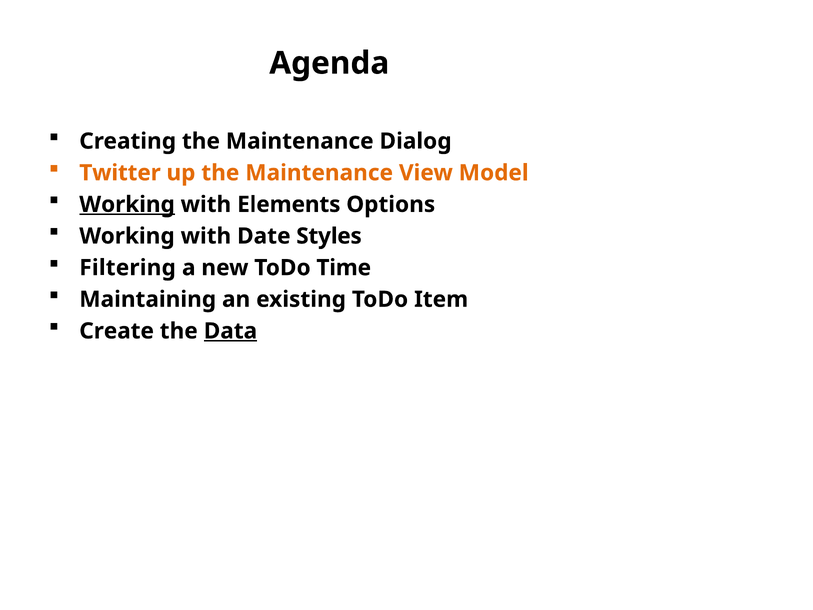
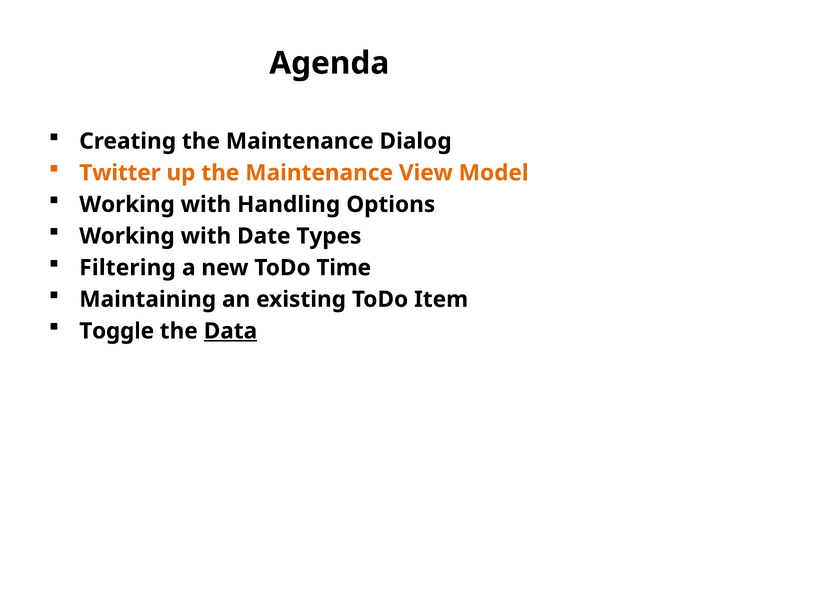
Working underline: present -> none (127, 204)
Elements: Elements -> Handling (289, 204)
Styles: Styles -> Types (329, 236)
Create: Create -> Toggle (117, 331)
